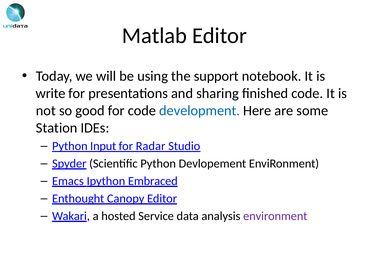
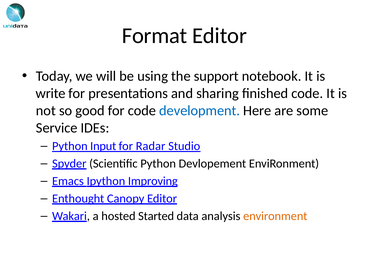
Matlab: Matlab -> Format (155, 36)
Station: Station -> Service (57, 128)
Embraced: Embraced -> Improving (153, 181)
Service: Service -> Started (156, 216)
environment colour: purple -> orange (275, 216)
